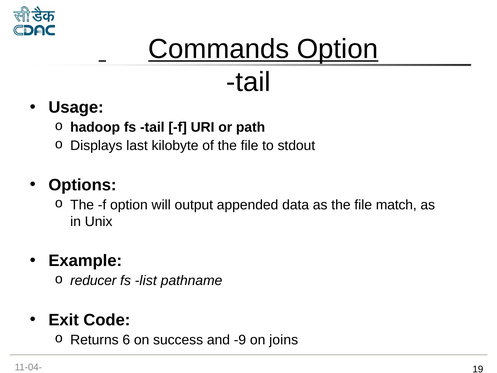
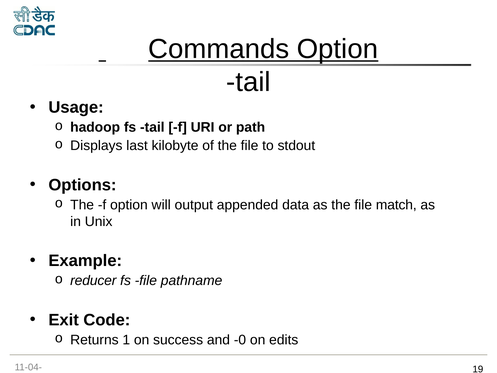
fs list: list -> file (146, 281)
6: 6 -> 1 (126, 340)
-9: -9 -> -0 (240, 340)
joins: joins -> edits (284, 340)
